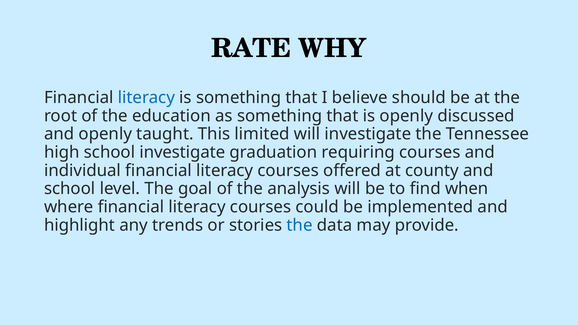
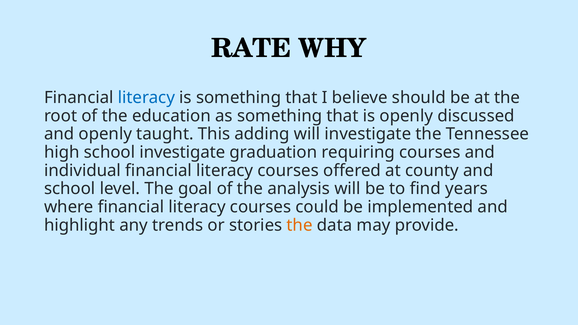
limited: limited -> adding (262, 134)
when: when -> years (467, 189)
the colour: blue -> orange (300, 225)
